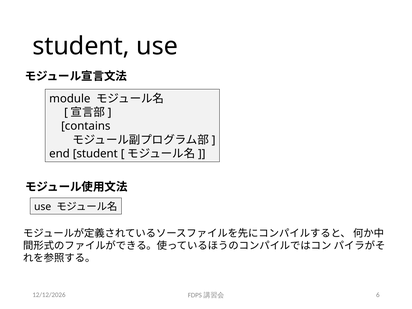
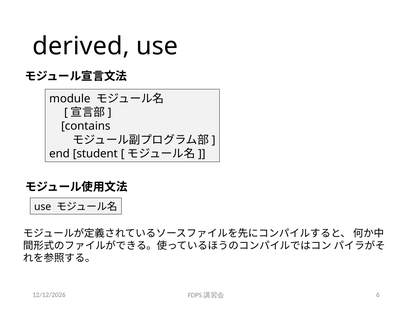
student: student -> derived (81, 46)
